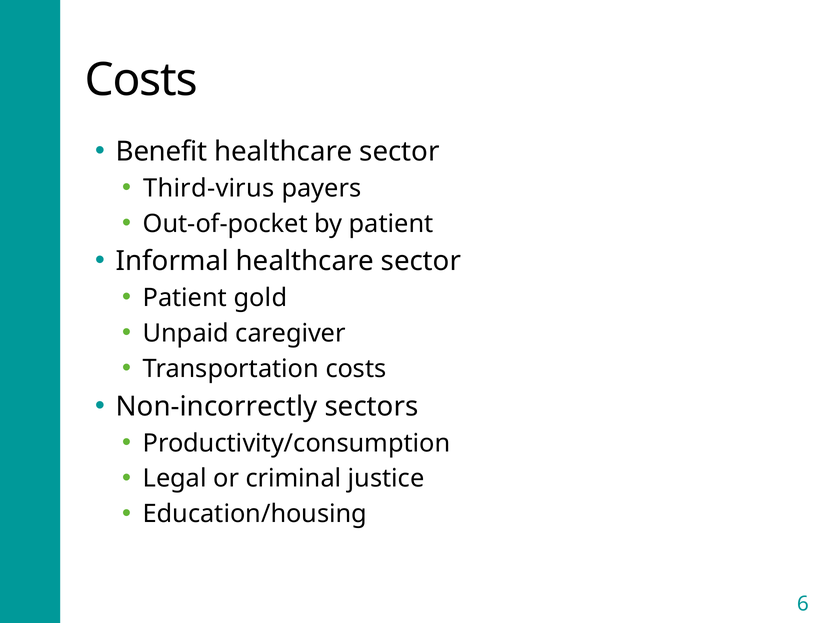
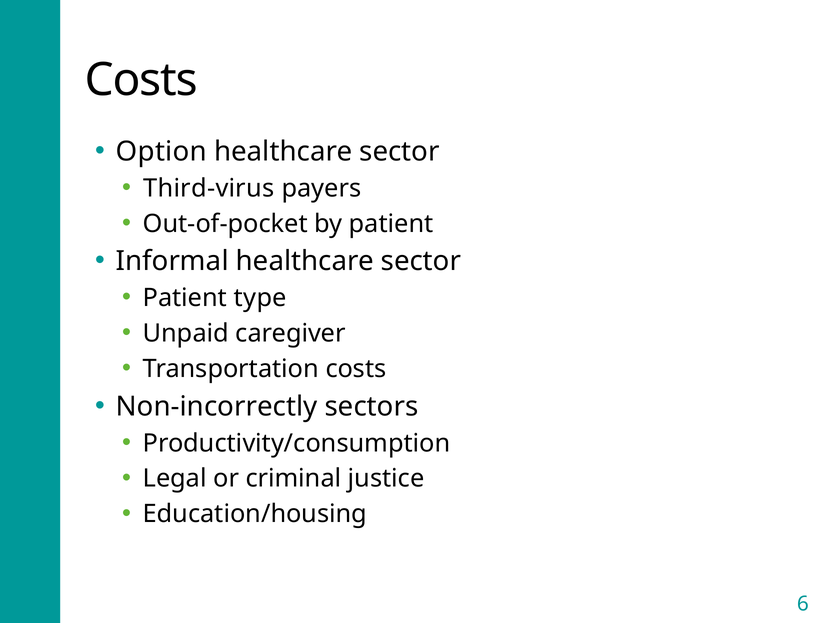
Benefit: Benefit -> Option (161, 152)
gold: gold -> type (260, 298)
